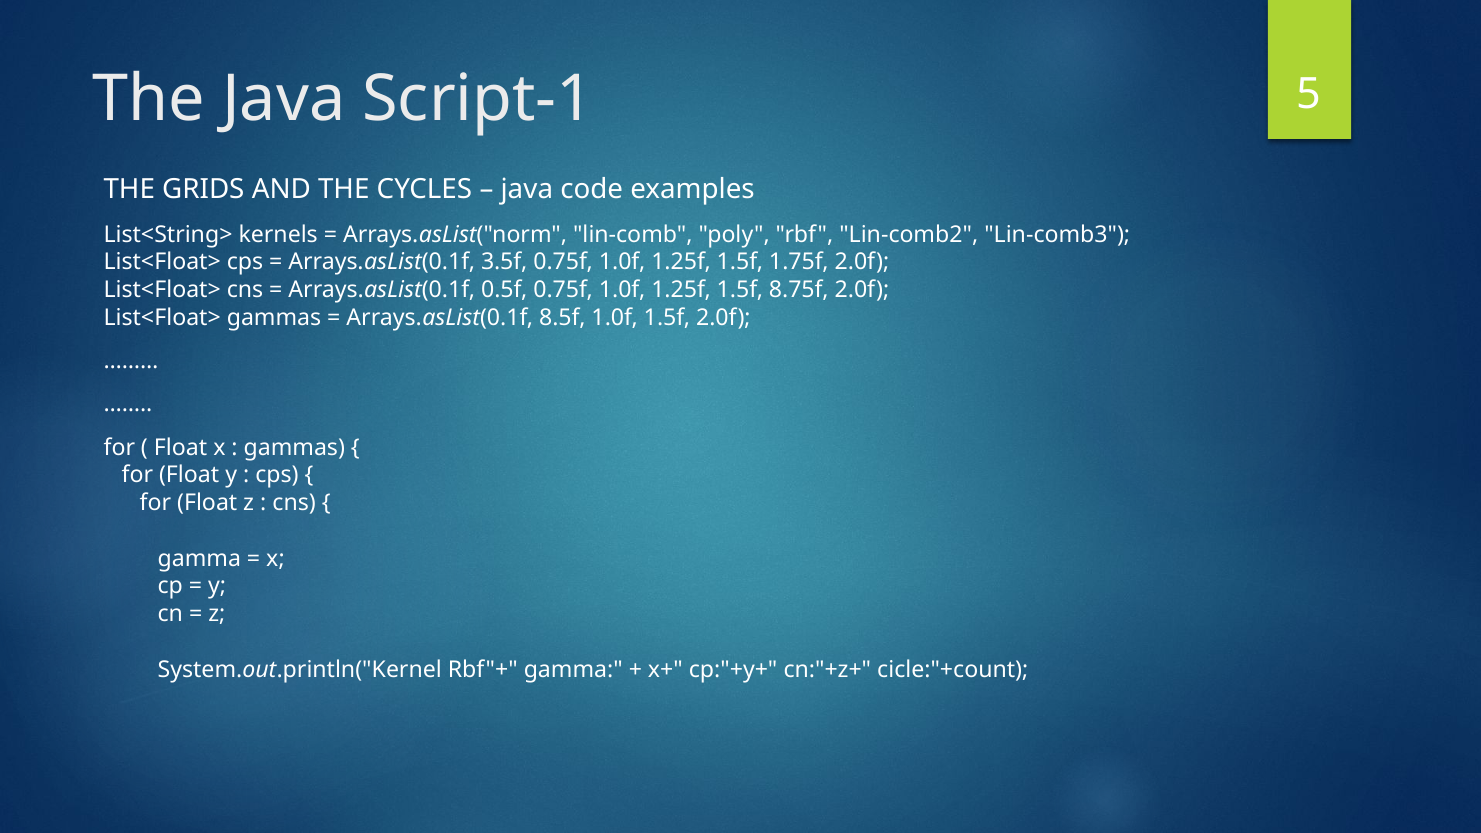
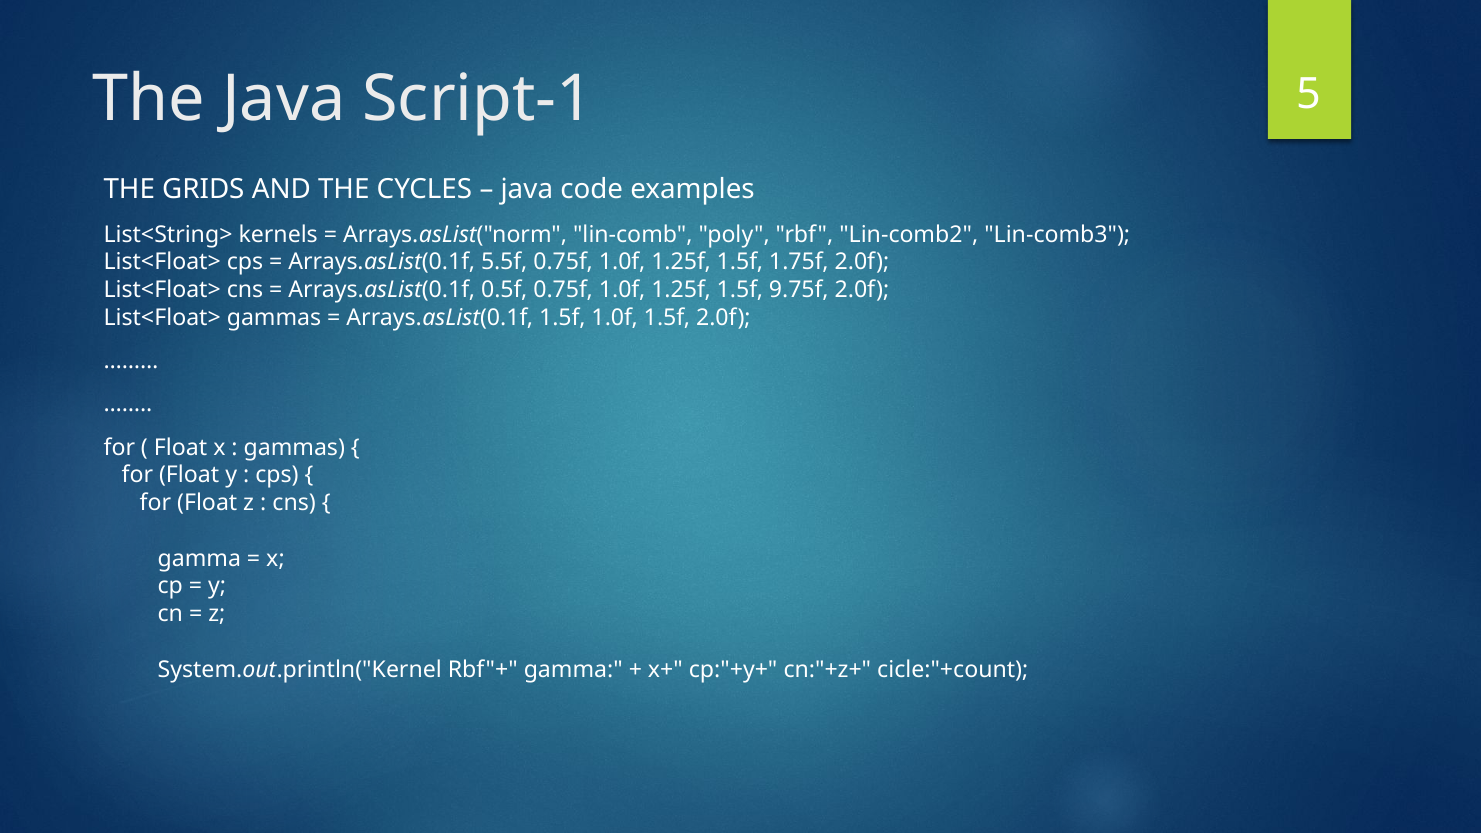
3.5f: 3.5f -> 5.5f (504, 262)
8.75f: 8.75f -> 9.75f (799, 290)
Arrays.asList(0.1f 8.5f: 8.5f -> 1.5f (562, 318)
